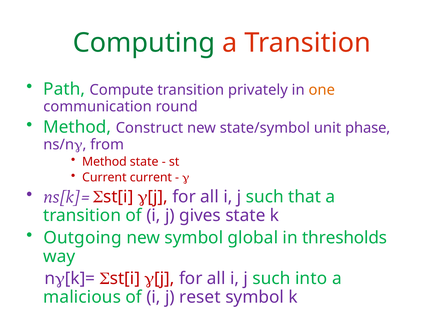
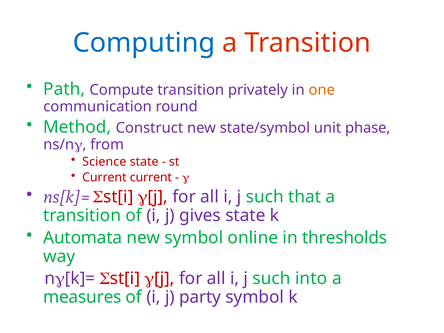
Computing colour: green -> blue (144, 43)
Method: Method -> Science (104, 162)
Outgoing: Outgoing -> Automata (83, 238)
global: global -> online (253, 238)
malicious: malicious -> measures (82, 297)
reset: reset -> party (200, 297)
